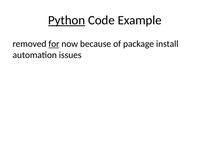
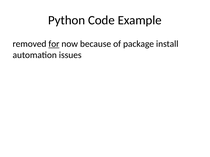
Python underline: present -> none (67, 20)
